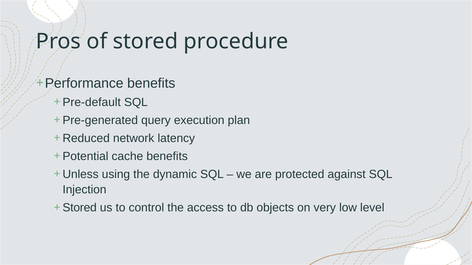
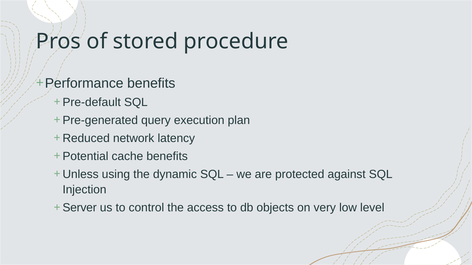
Stored: Stored -> Server (80, 208)
